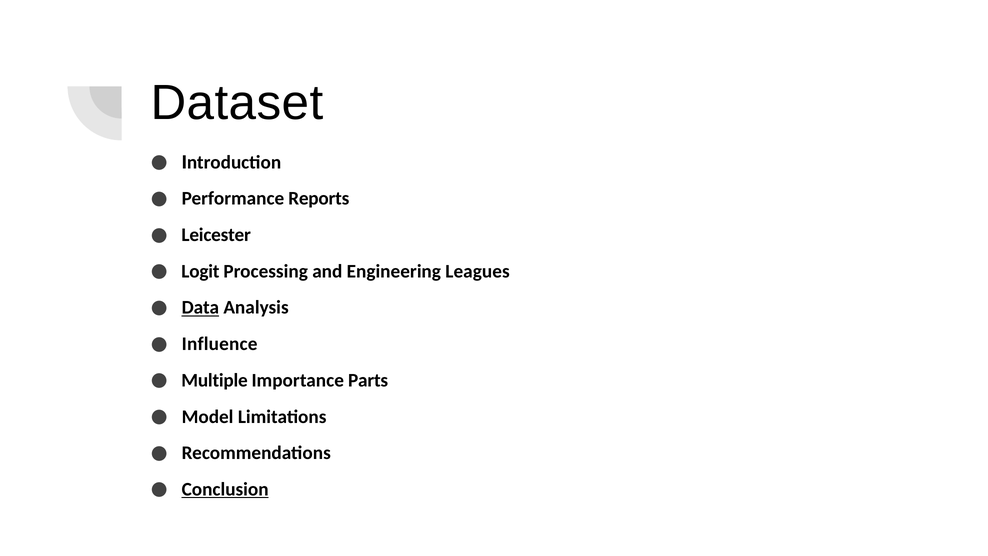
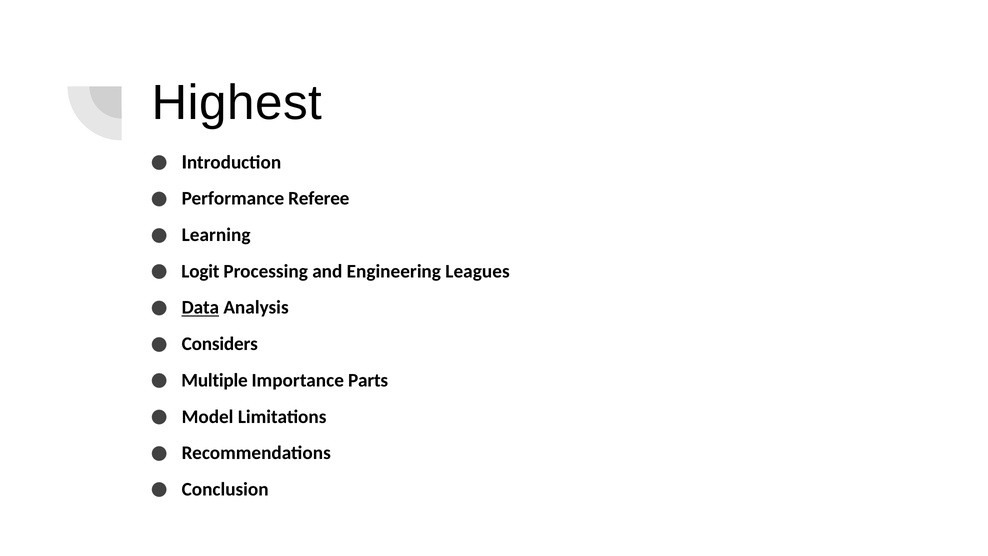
Dataset: Dataset -> Highest (237, 103)
Reports: Reports -> Referee (319, 199)
Leicester: Leicester -> Learning (216, 235)
Influence: Influence -> Considers (220, 344)
Conclusion underline: present -> none (225, 489)
